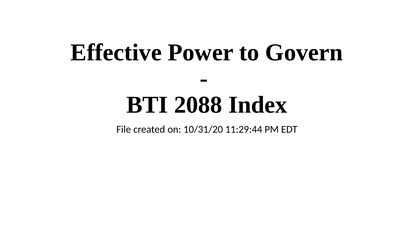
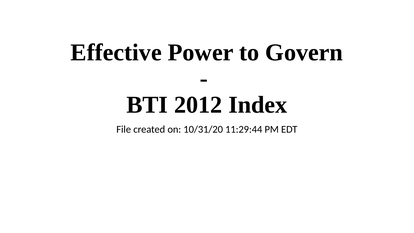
2088: 2088 -> 2012 (198, 105)
